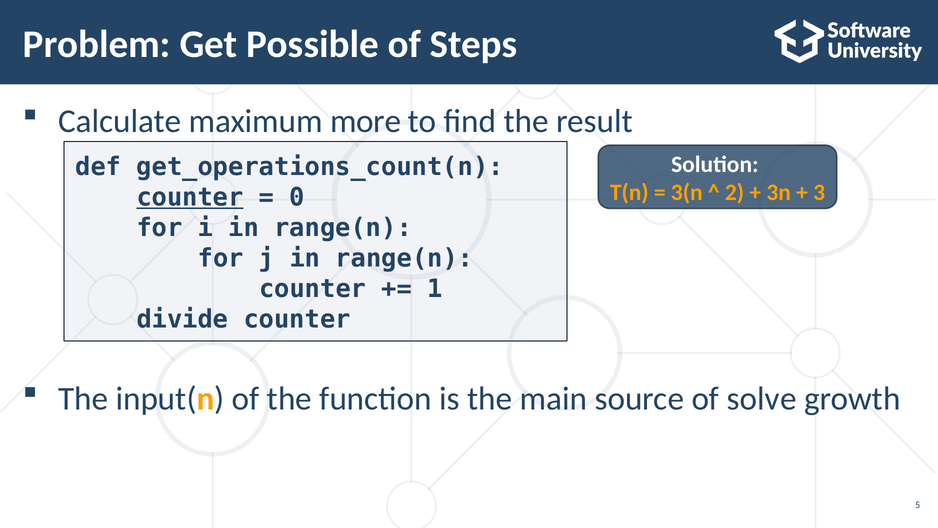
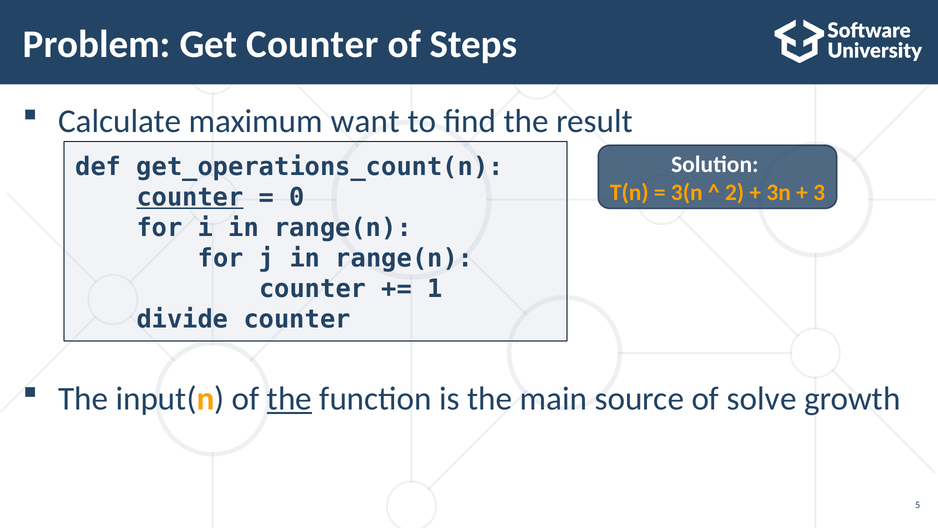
Get Possible: Possible -> Counter (312, 44)
more: more -> want (365, 121)
the underline: none -> present (289, 399)
